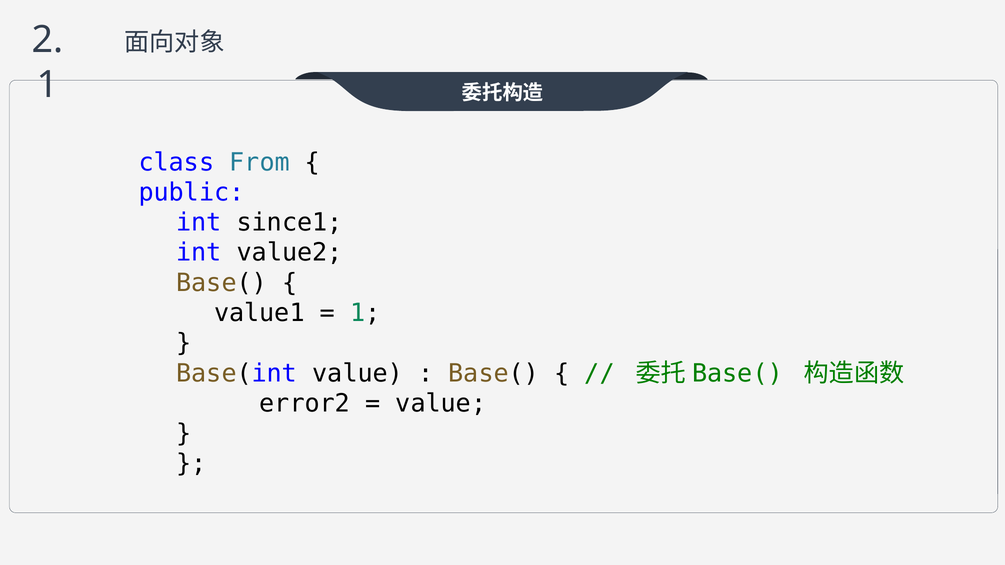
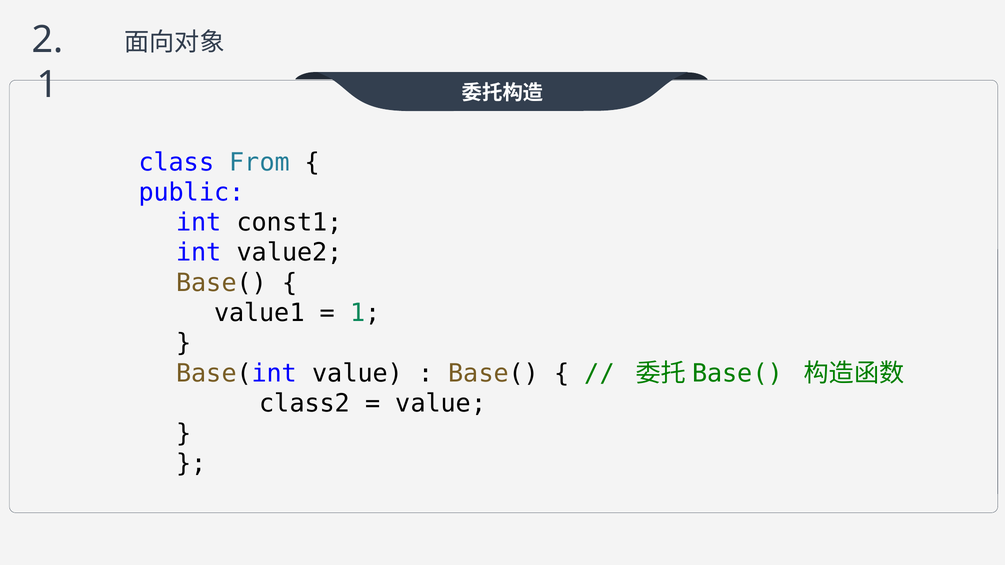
since1: since1 -> const1 (290, 223)
error2: error2 -> class2 (305, 404)
